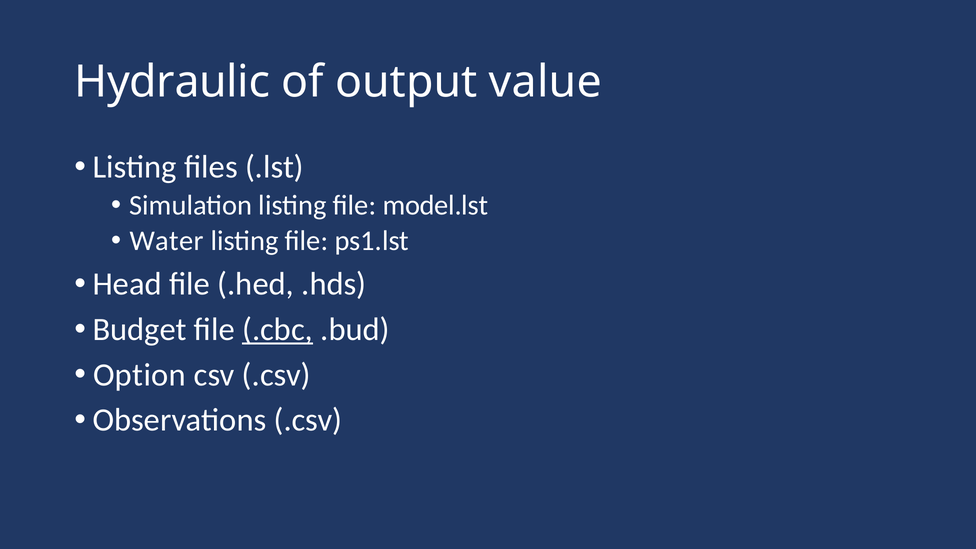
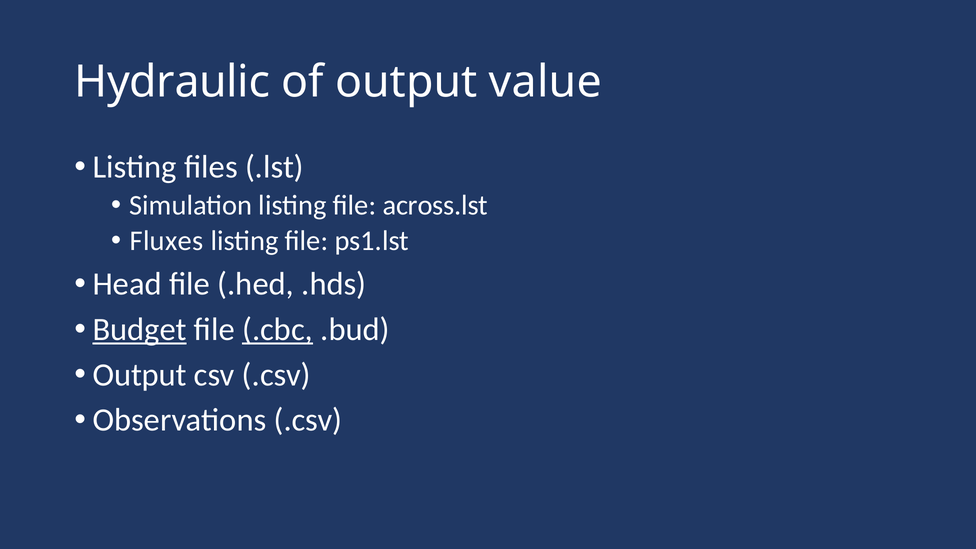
model.lst: model.lst -> across.lst (435, 205)
Water: Water -> Fluxes (167, 241)
Budget underline: none -> present (140, 329)
Option: Option -> Output (140, 375)
